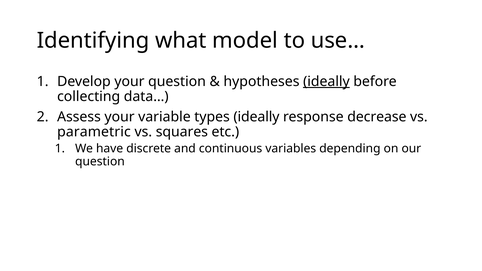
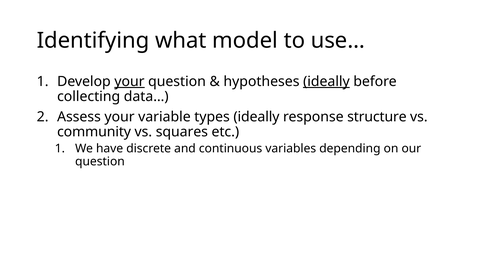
your underline: none -> present (129, 81)
decrease: decrease -> structure (377, 117)
parametric: parametric -> community (94, 132)
